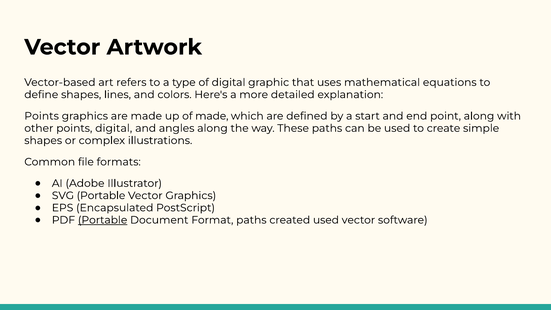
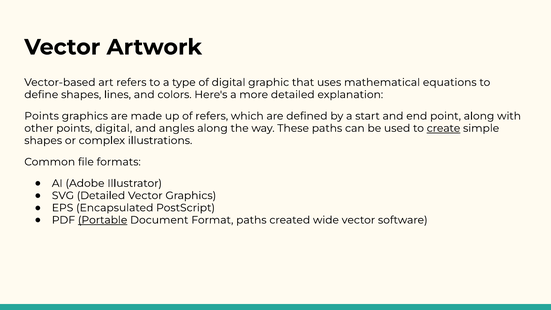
of made: made -> refers (212, 116)
create underline: none -> present (444, 128)
SVG Portable: Portable -> Detailed (101, 196)
created used: used -> wide (326, 220)
